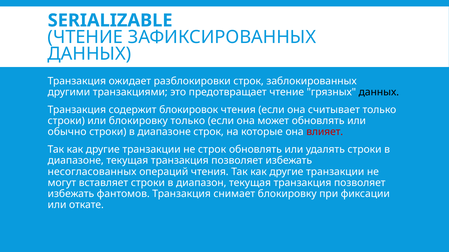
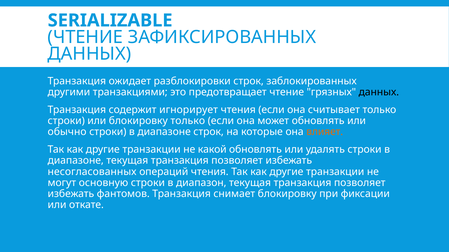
блокировок: блокировок -> игнорирует (189, 110)
влияет colour: red -> orange (325, 132)
не строк: строк -> какой (212, 150)
вставляет: вставляет -> основную (104, 183)
